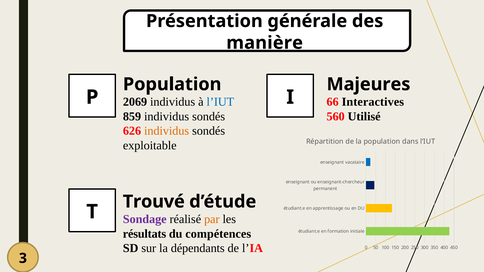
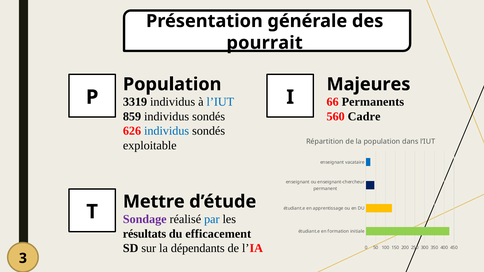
manière: manière -> pourrait (265, 43)
2069: 2069 -> 3319 (135, 102)
Interactives: Interactives -> Permanents (373, 102)
Utilisé: Utilisé -> Cadre (364, 117)
individus colour: orange -> blue (167, 131)
Trouvé: Trouvé -> Mettre (154, 202)
par colour: orange -> blue (212, 219)
compétences: compétences -> efficacement (218, 234)
